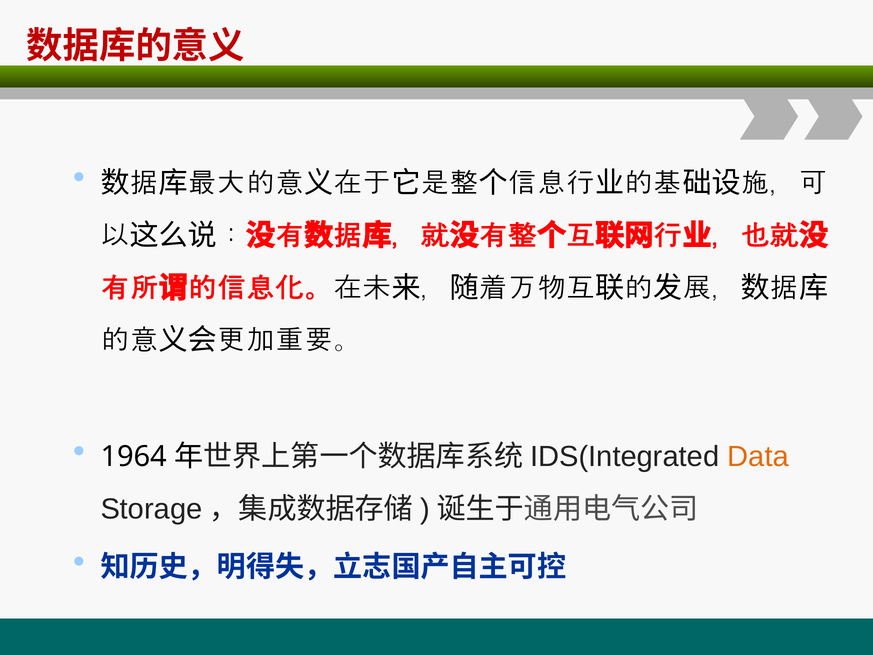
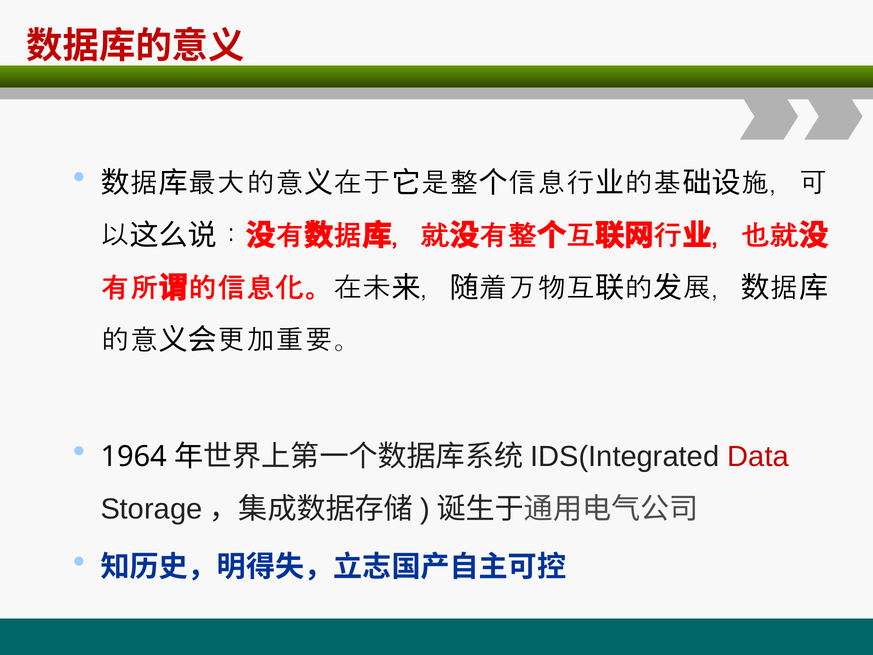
Data colour: orange -> red (758, 457)
